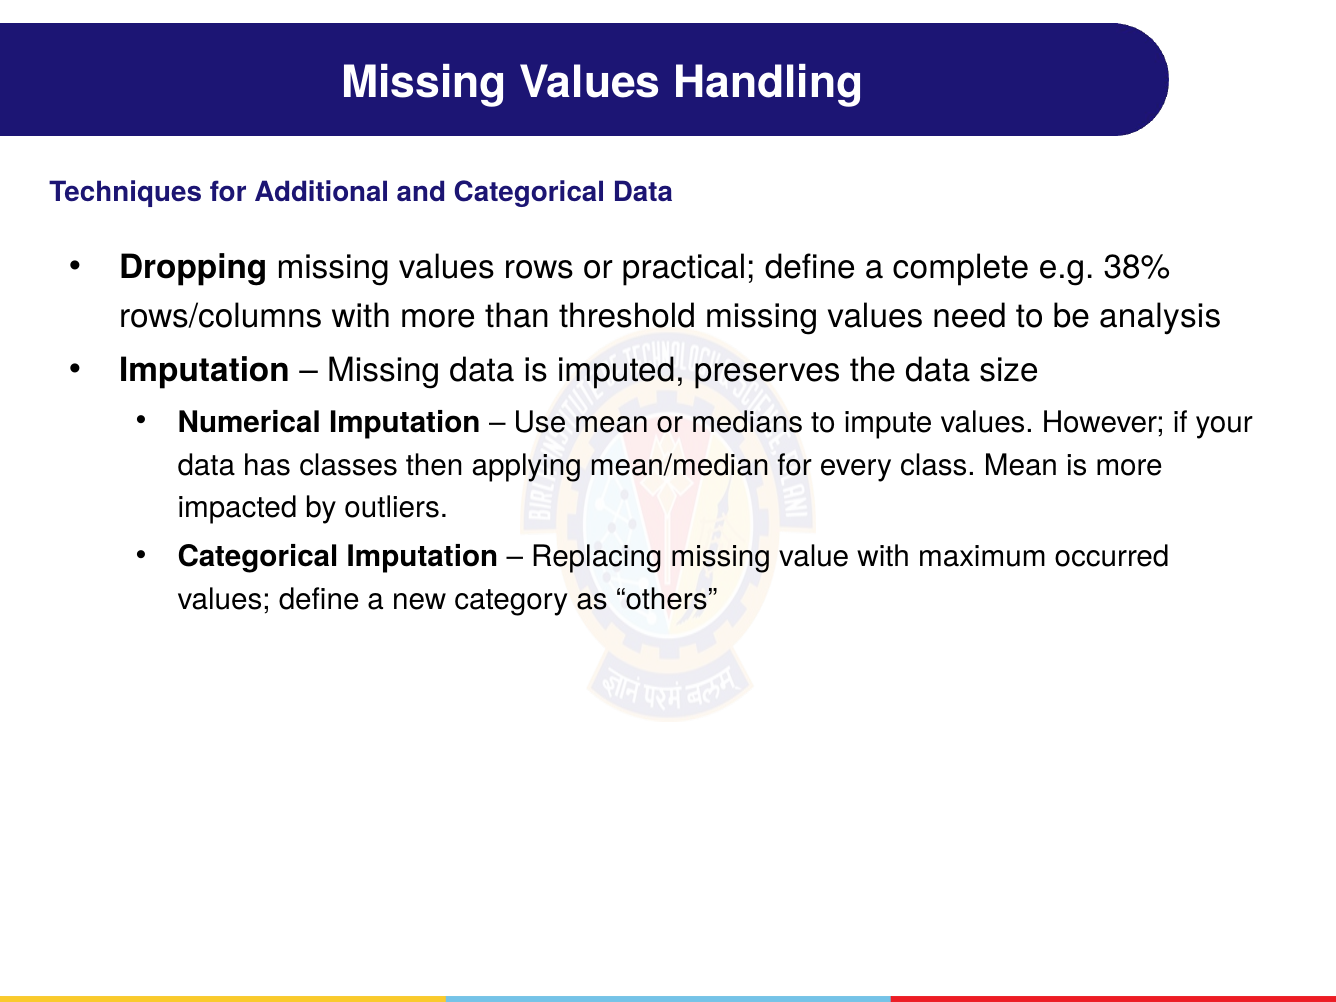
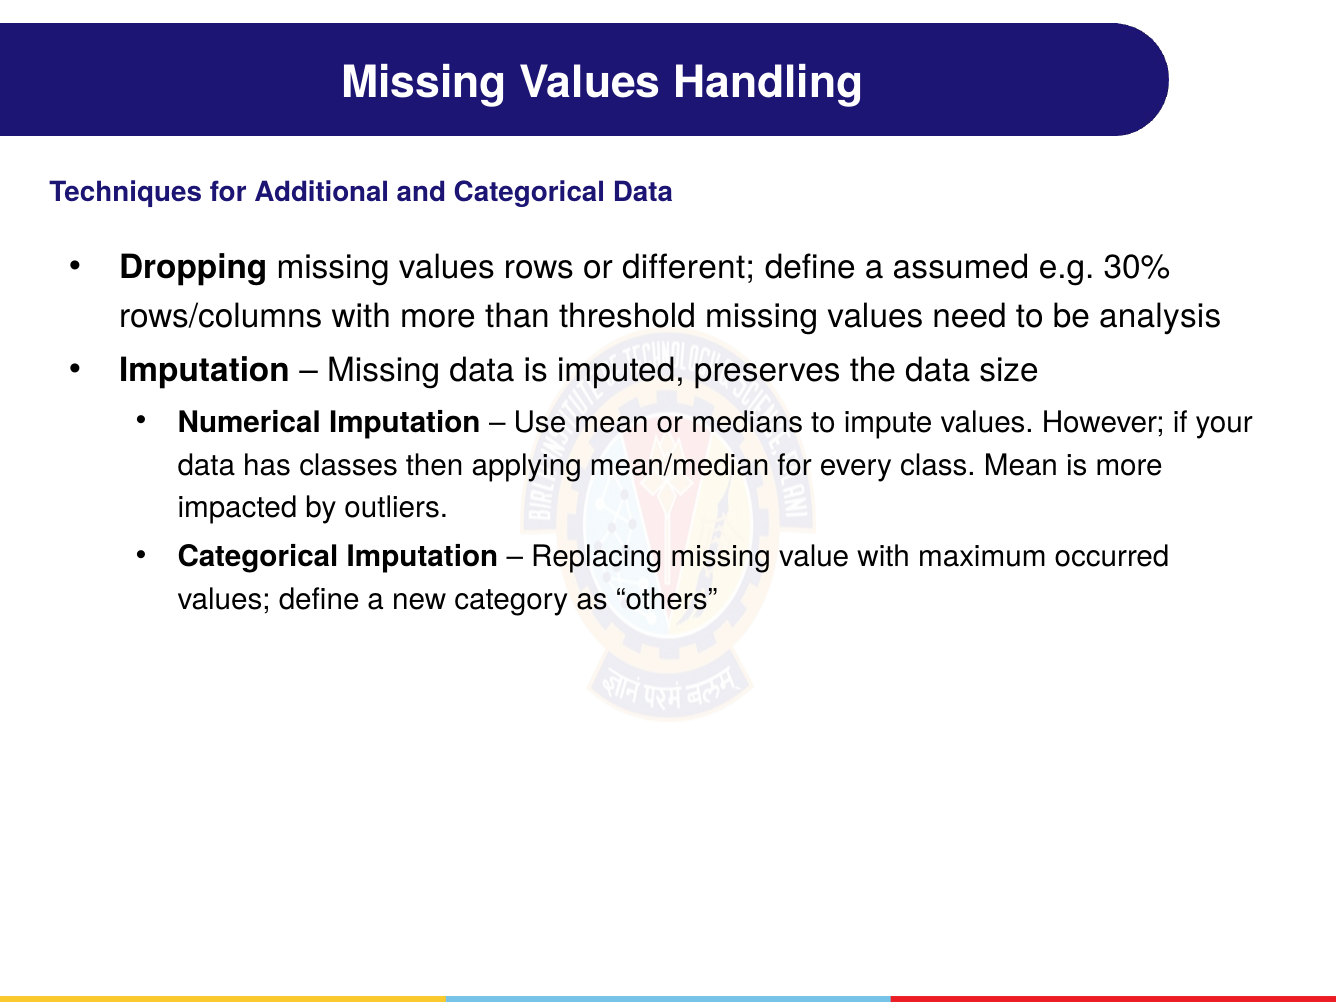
practical: practical -> different (689, 268)
complete: complete -> assumed (961, 268)
38%: 38% -> 30% (1137, 268)
